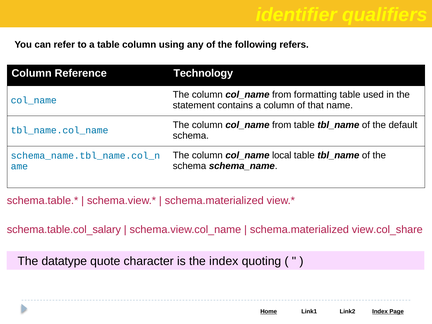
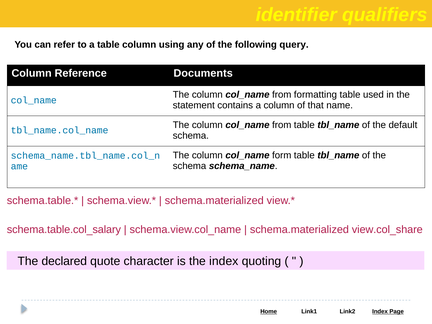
refers: refers -> query (294, 45)
Technology: Technology -> Documents (203, 73)
local: local -> form (282, 155)
datatype: datatype -> declared (64, 261)
